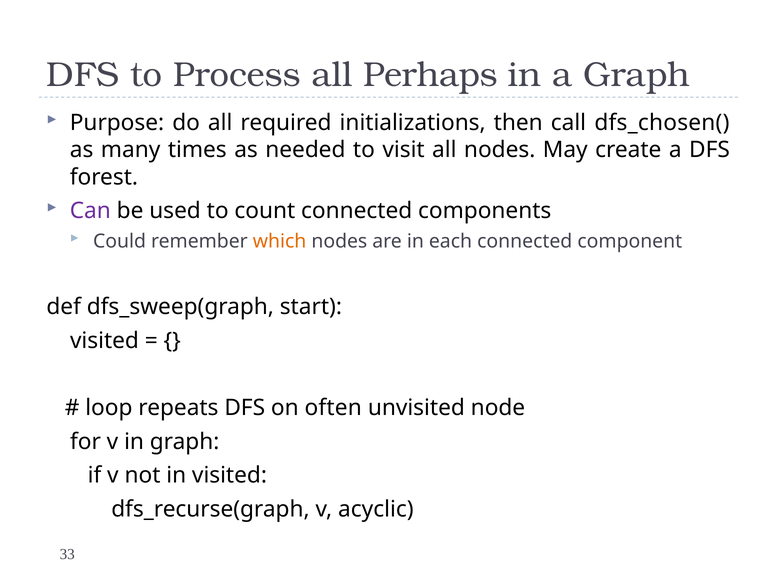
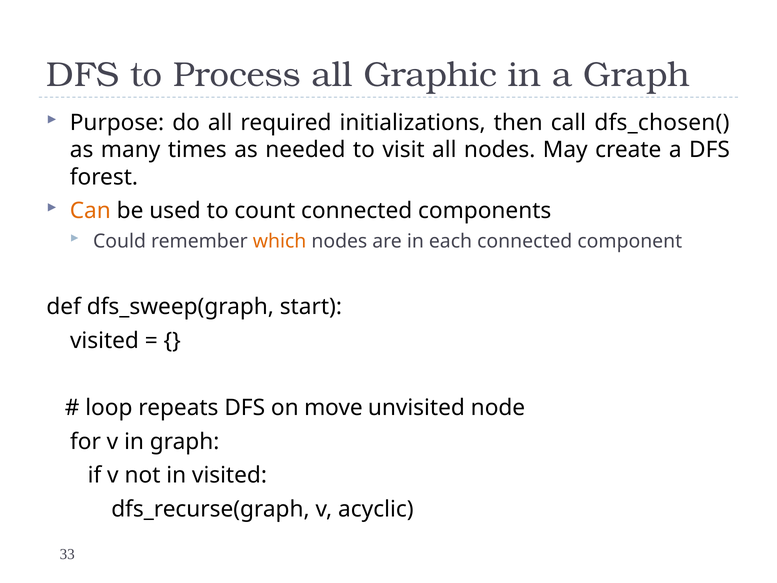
Perhaps: Perhaps -> Graphic (430, 75)
Can colour: purple -> orange (90, 211)
often: often -> move (333, 408)
